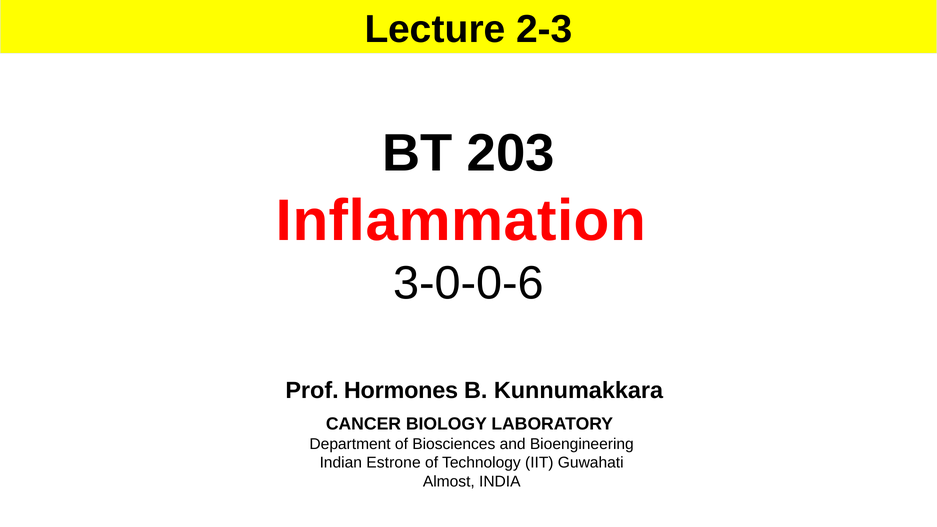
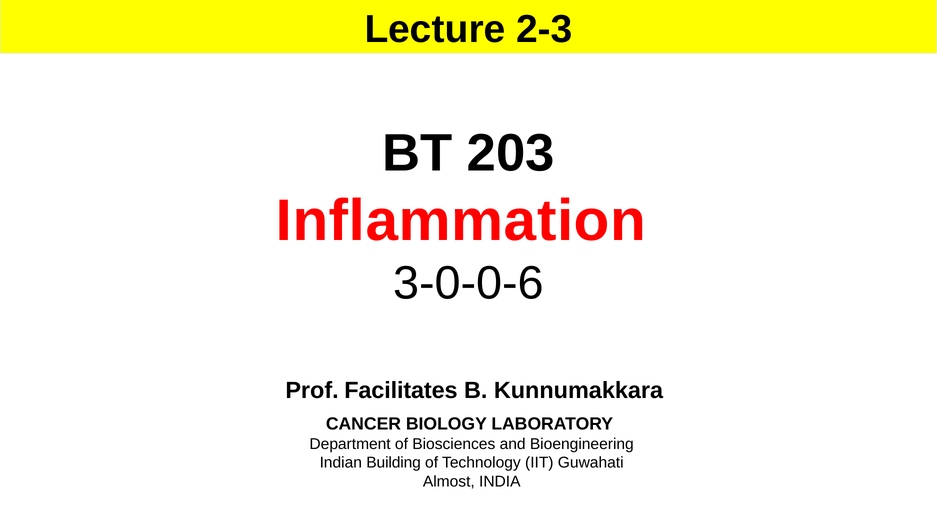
Hormones: Hormones -> Facilitates (401, 390)
Estrone: Estrone -> Building (394, 463)
